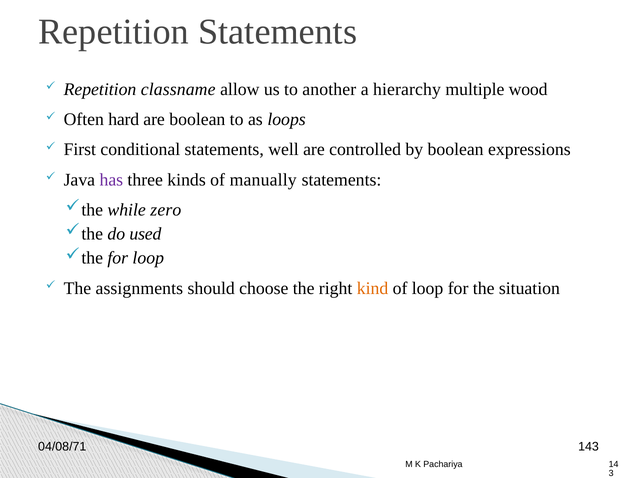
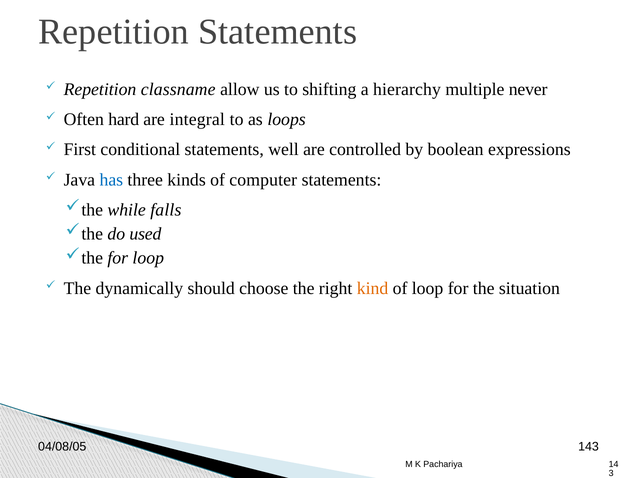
another: another -> shifting (329, 89)
wood: wood -> never (528, 89)
are boolean: boolean -> integral (197, 119)
has colour: purple -> blue (111, 180)
manually: manually -> computer (263, 180)
zero: zero -> falls (166, 210)
assignments: assignments -> dynamically (139, 288)
04/08/71: 04/08/71 -> 04/08/05 (62, 447)
